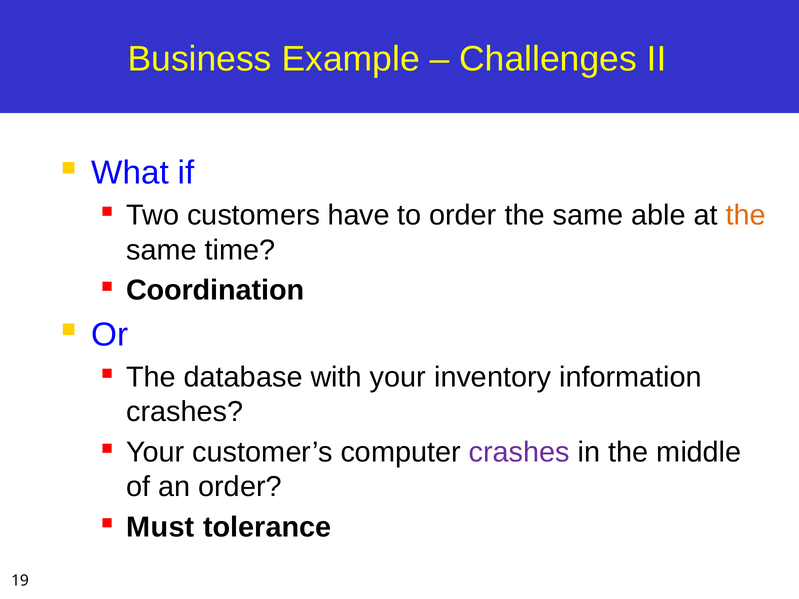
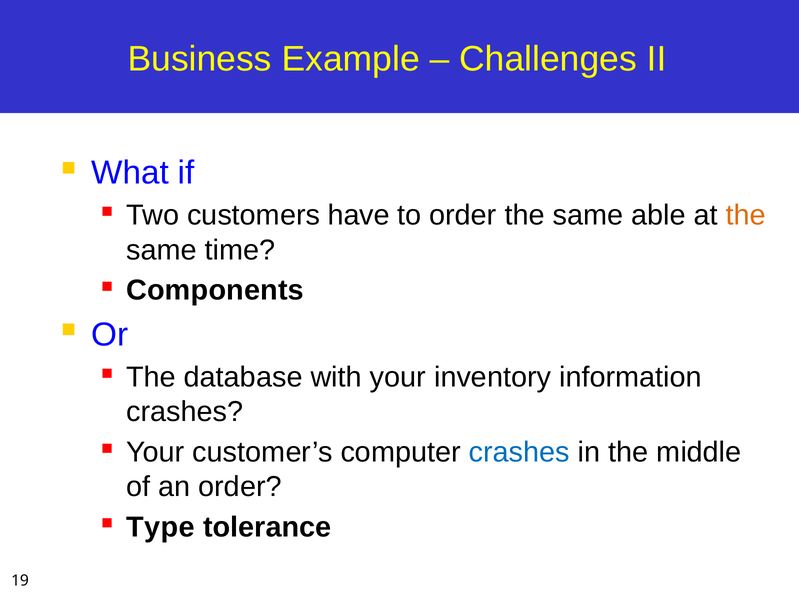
Coordination: Coordination -> Components (215, 290)
crashes colour: purple -> blue (519, 452)
Must: Must -> Type (160, 527)
